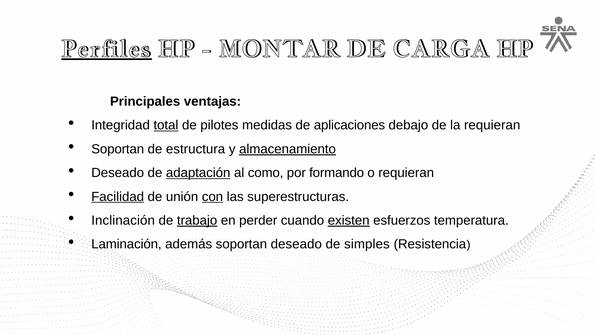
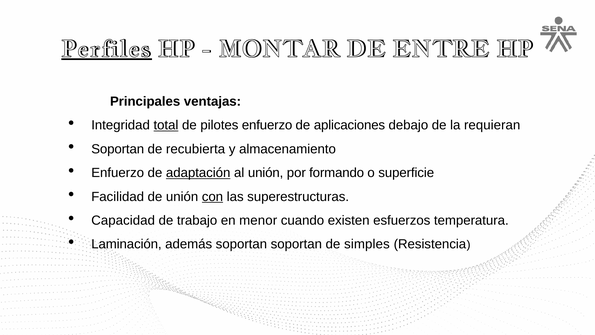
CARGA: CARGA -> ENTRE (441, 49)
pilotes medidas: medidas -> enfuerzo (267, 125)
estructura: estructura -> recubierta (196, 149)
almacenamiento underline: present -> none (288, 149)
Deseado: Deseado -> Enfuerzo (118, 173)
al como: como -> unión (266, 173)
o requieran: requieran -> superficie (406, 173)
Facilidad underline: present -> none (118, 197)
Inclinación: Inclinación -> Capacidad (123, 220)
trabajo underline: present -> none (197, 220)
perder: perder -> menor (258, 220)
existen underline: present -> none (349, 220)
soportan deseado: deseado -> soportan (296, 244)
